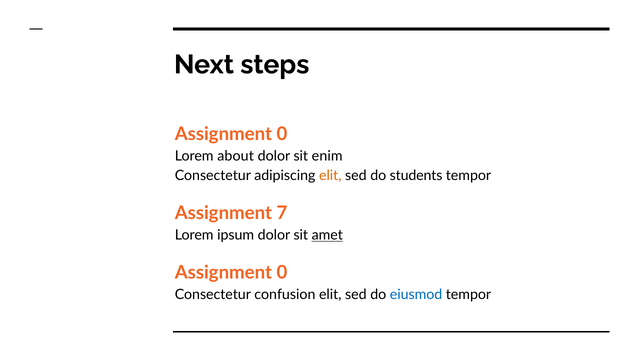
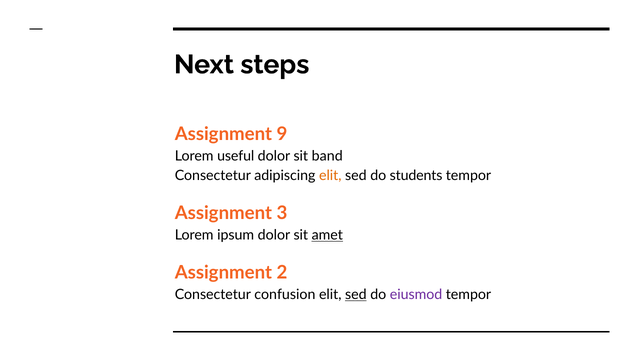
0: 0 -> 9 (282, 134)
about: about -> useful (236, 156)
enim: enim -> band (327, 156)
7: 7 -> 3 (282, 213)
0: 0 -> 2 (282, 272)
sed underline: none -> present (356, 294)
eiusmod colour: blue -> purple (416, 294)
